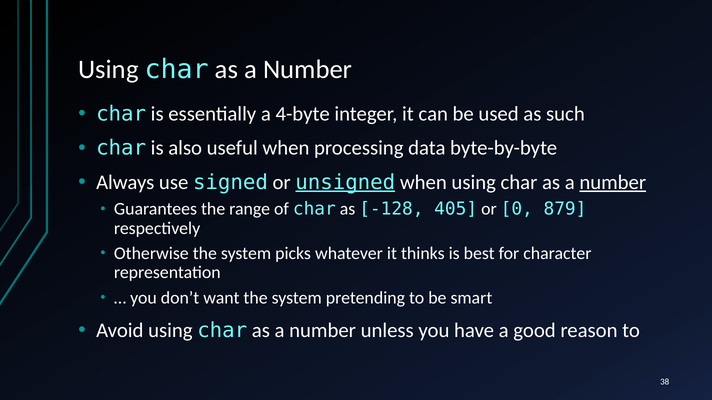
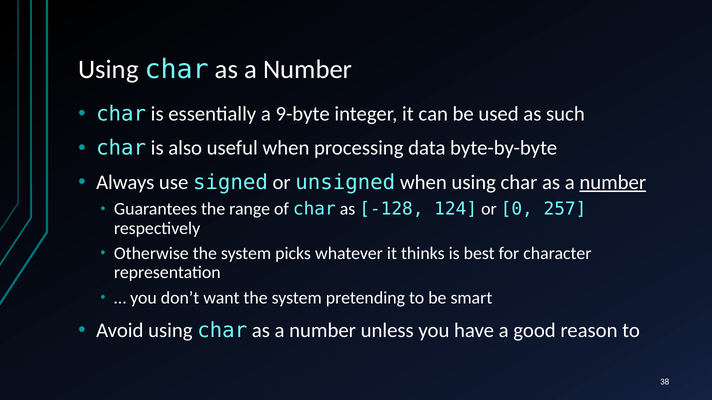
4-byte: 4-byte -> 9-byte (303, 114)
unsigned underline: present -> none (345, 183)
405: 405 -> 124 (456, 209)
879: 879 -> 257 (565, 209)
